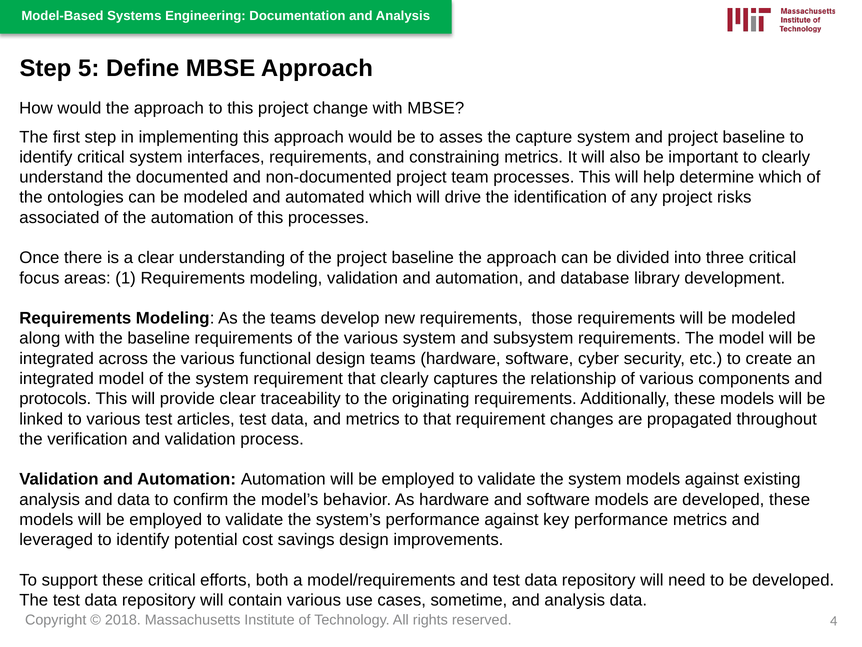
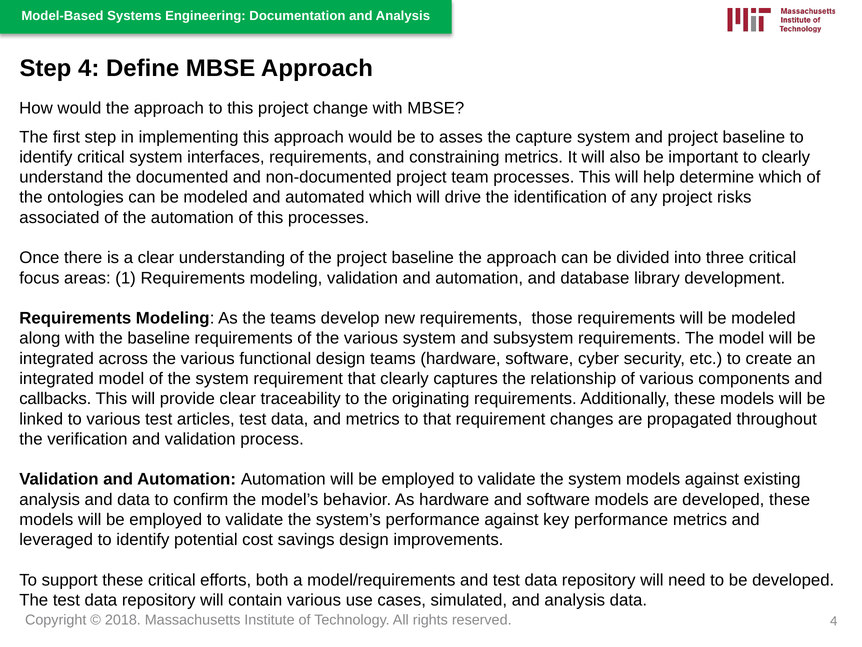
Step 5: 5 -> 4 (89, 68)
protocols: protocols -> callbacks (55, 399)
sometime: sometime -> simulated (469, 600)
